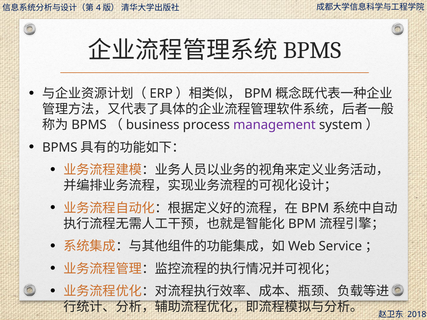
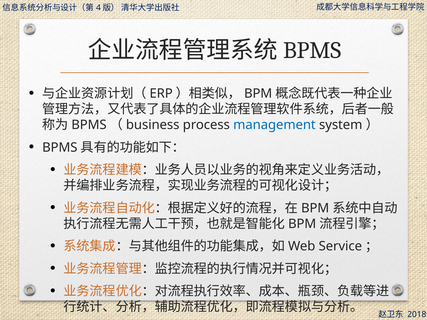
management colour: purple -> blue (274, 125)
